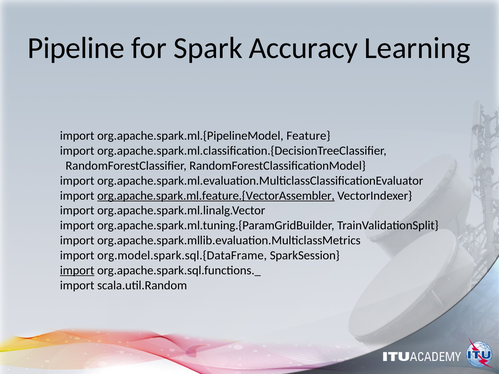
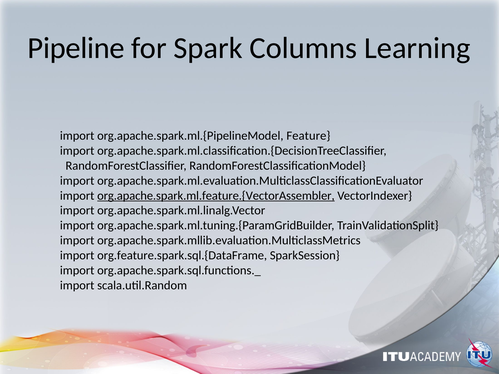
Accuracy: Accuracy -> Columns (303, 48)
org.model.spark.sql.{DataFrame: org.model.spark.sql.{DataFrame -> org.feature.spark.sql.{DataFrame (182, 256)
import underline: present -> none (77, 271)
